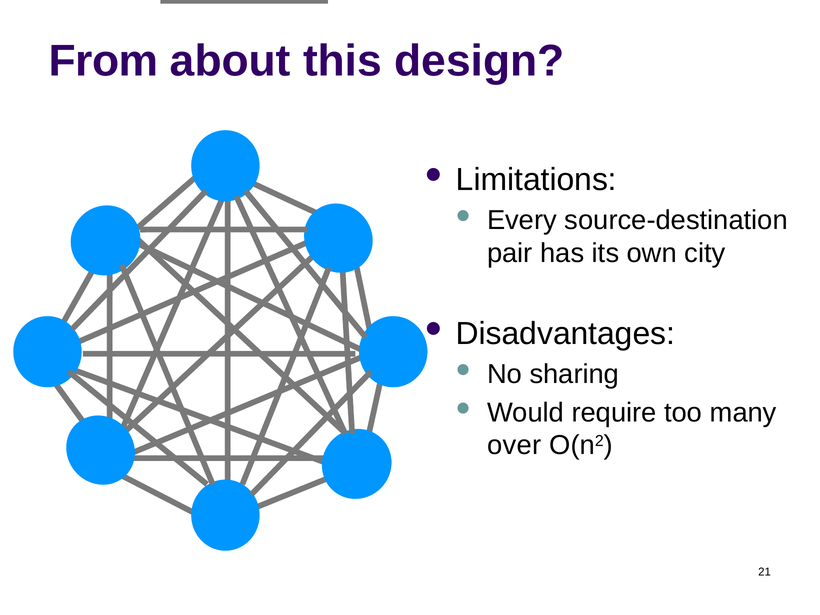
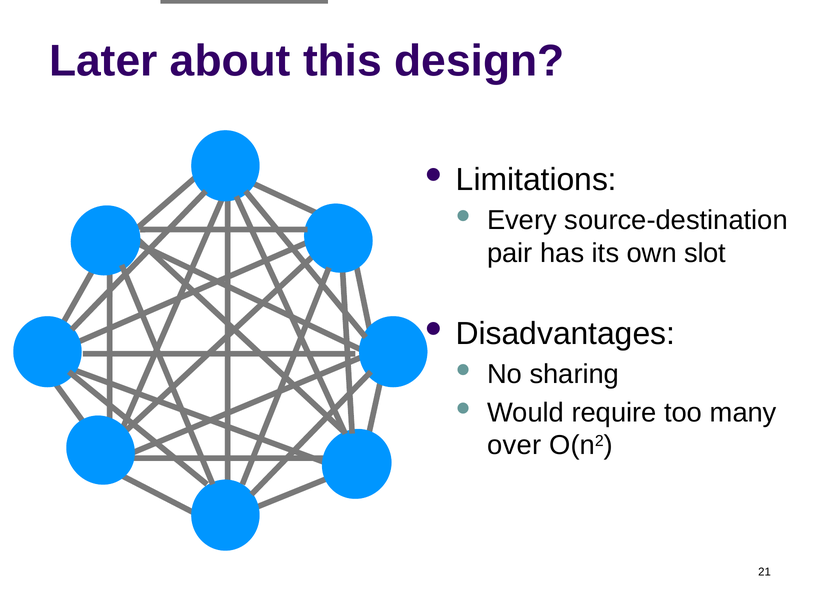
From: From -> Later (103, 61)
city: city -> slot (705, 253)
